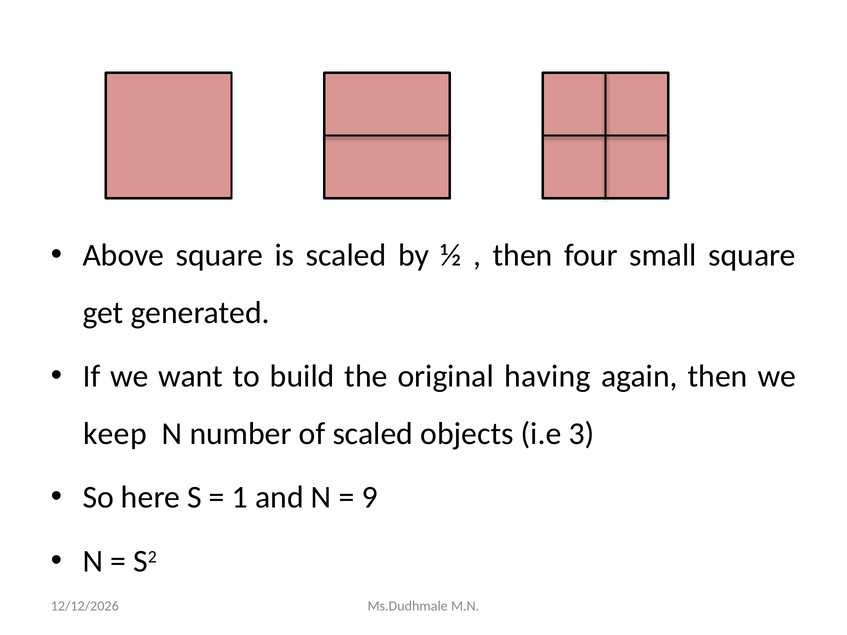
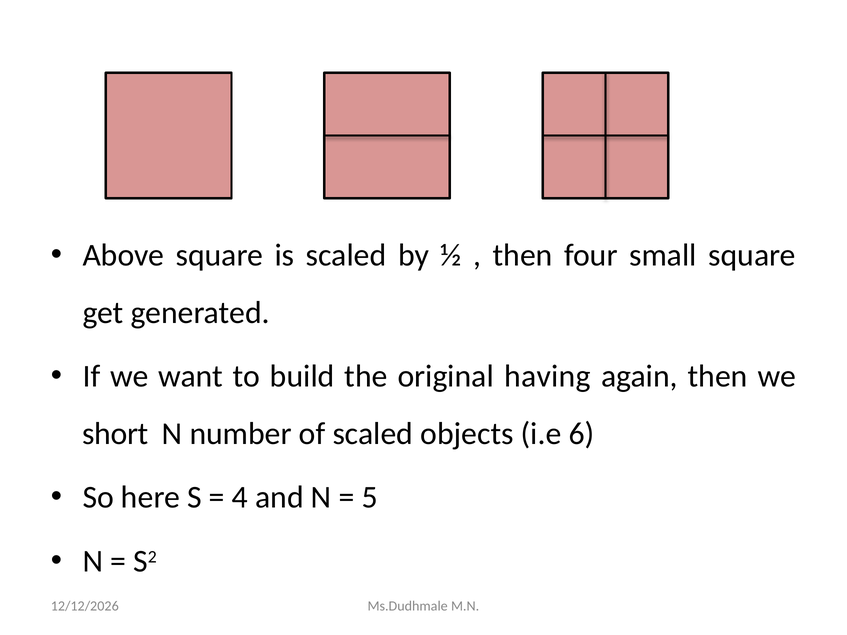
keep: keep -> short (115, 434)
3: 3 -> 6 (581, 434)
1: 1 -> 4 (240, 498)
9: 9 -> 5 (370, 498)
